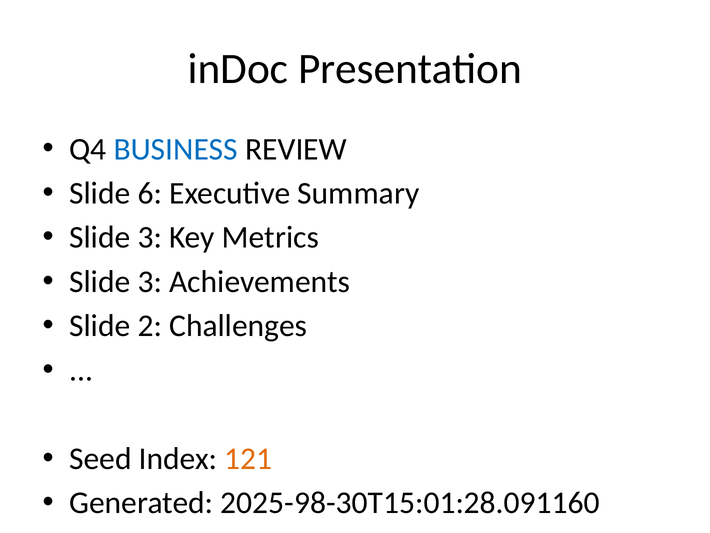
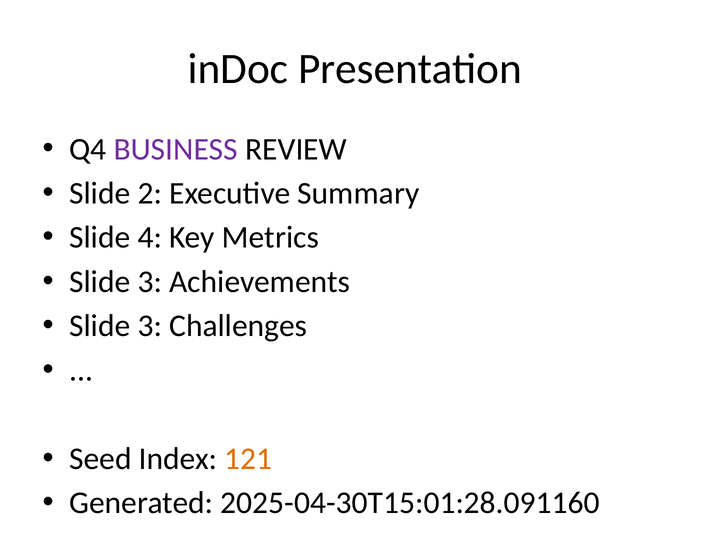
BUSINESS colour: blue -> purple (176, 149)
6: 6 -> 2 (150, 193)
3: 3 -> 4 (150, 237)
2: 2 -> 3 (150, 326)
2025-98-30T15:01:28.091160: 2025-98-30T15:01:28.091160 -> 2025-04-30T15:01:28.091160 (410, 502)
